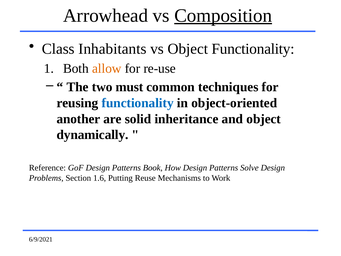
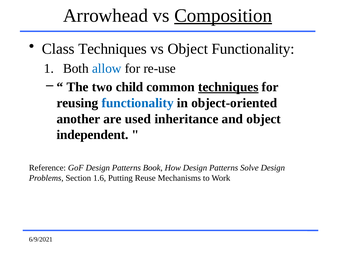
Class Inhabitants: Inhabitants -> Techniques (113, 49)
allow colour: orange -> blue (107, 68)
must: must -> child (129, 87)
techniques underline: none -> present (228, 87)
solid: solid -> used (138, 119)
dynamically: dynamically -> independent (93, 135)
